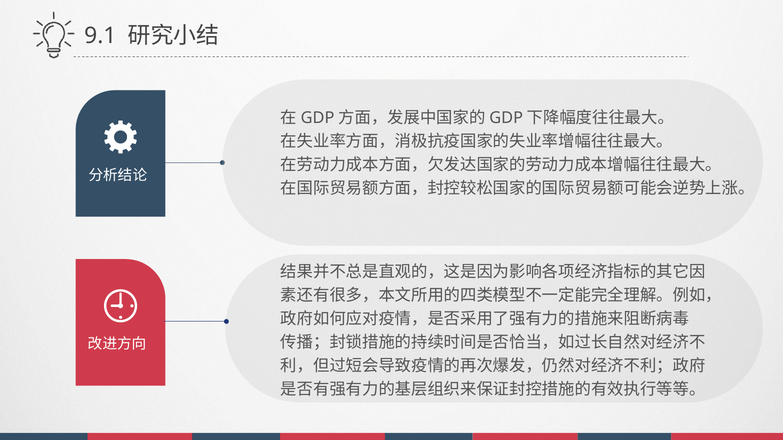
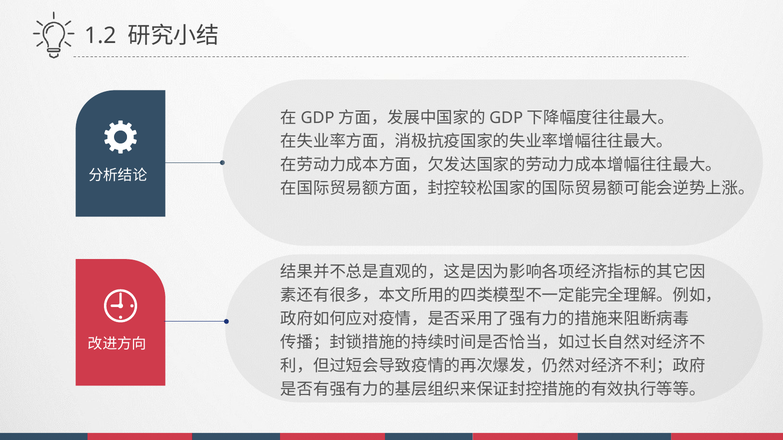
9.1: 9.1 -> 1.2 (100, 36)
